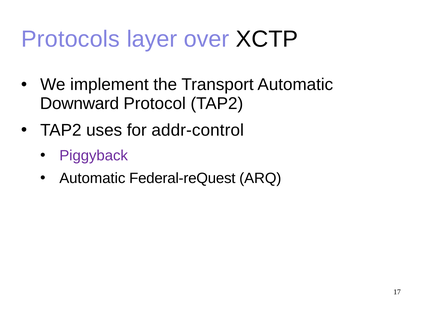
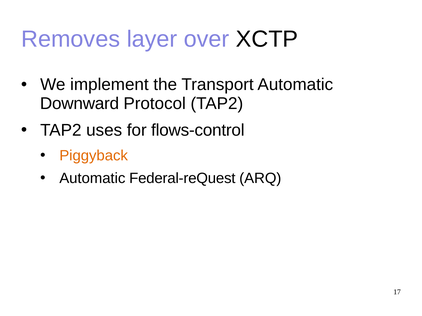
Protocols: Protocols -> Removes (71, 39)
addr-control: addr-control -> flows-control (198, 130)
Piggyback colour: purple -> orange (94, 156)
